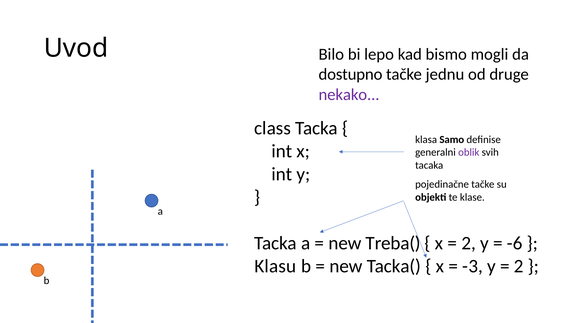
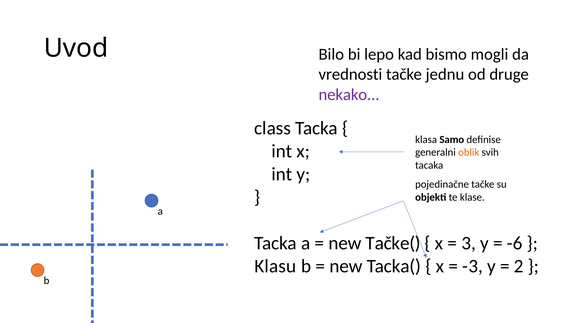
dostupno: dostupno -> vrednosti (350, 74)
oblik colour: purple -> orange (469, 152)
Treba(: Treba( -> Tačke( (393, 243)
2: 2 -> 3 (469, 243)
